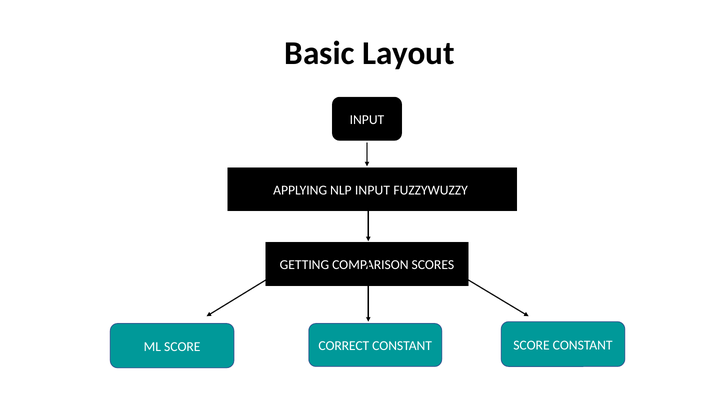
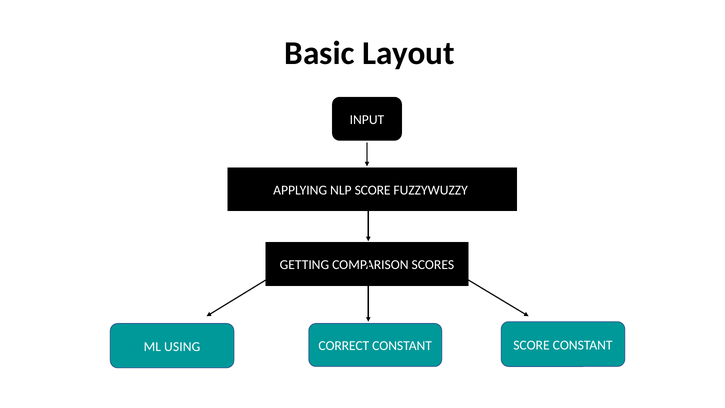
NLP INPUT: INPUT -> SCORE (373, 190)
ML SCORE: SCORE -> USING (182, 346)
